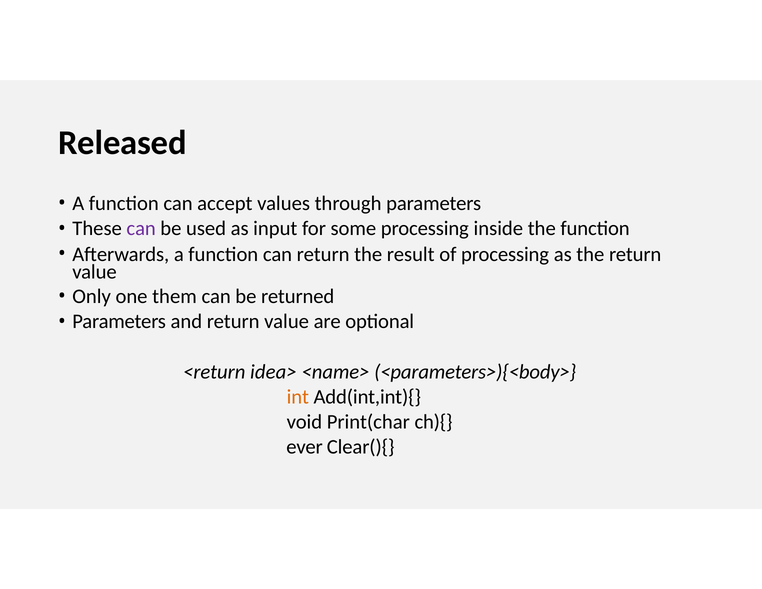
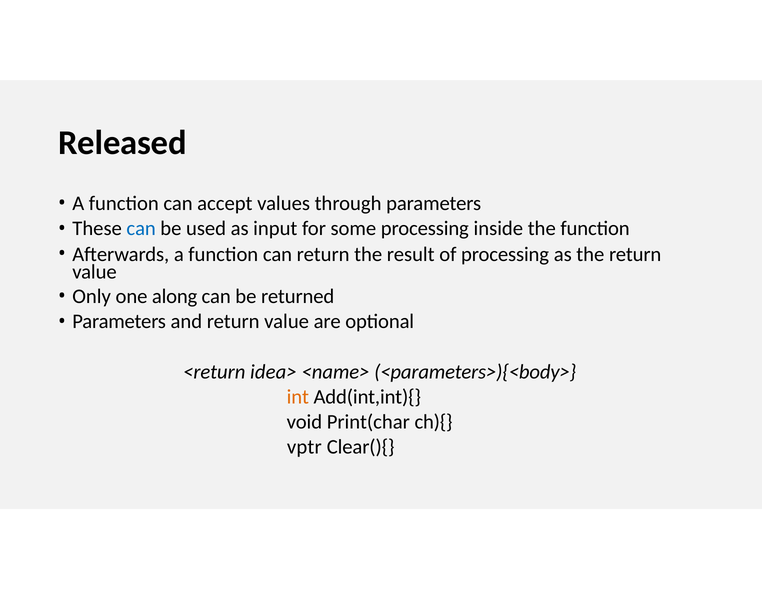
can colour: purple -> blue (141, 229)
them: them -> along (175, 296)
ever: ever -> vptr (304, 447)
